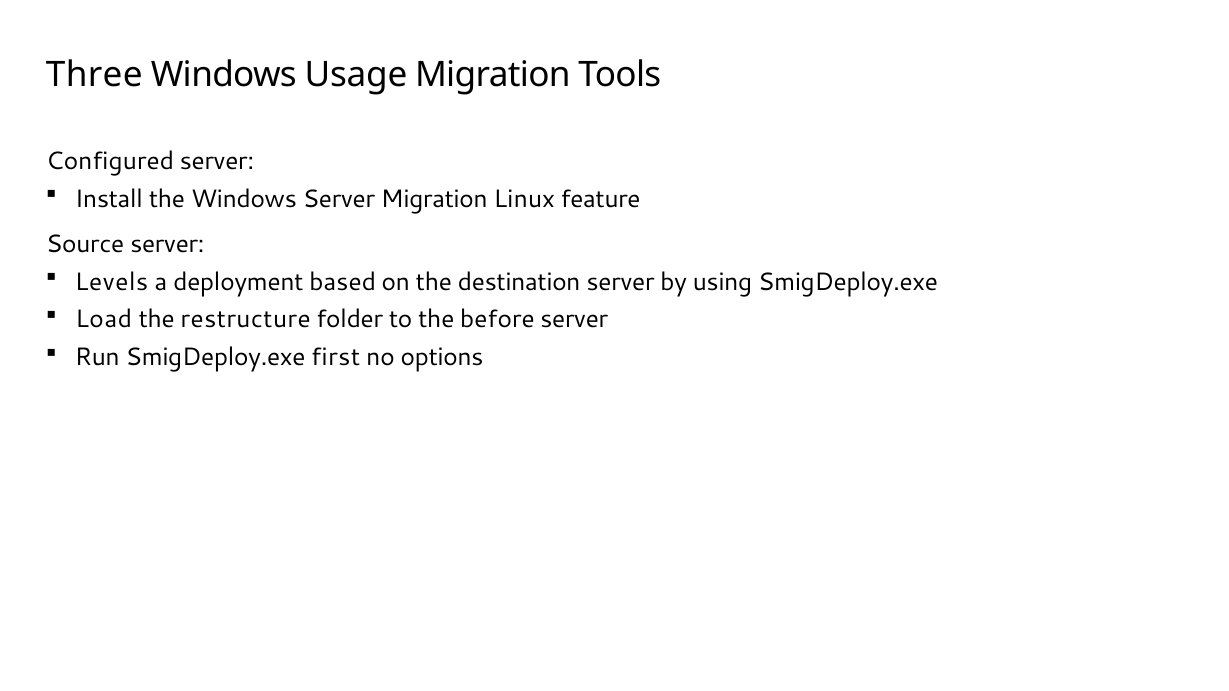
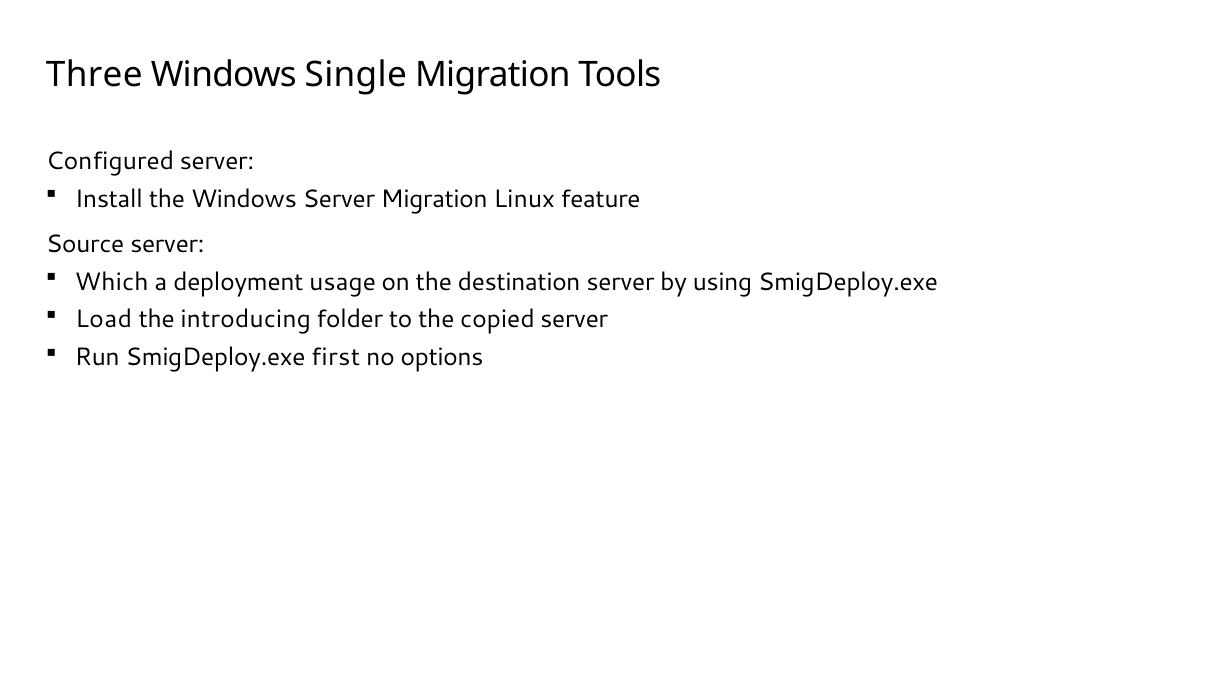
Usage: Usage -> Single (356, 75)
Levels: Levels -> Which (112, 282)
based: based -> usage (343, 282)
restructure: restructure -> introducing (246, 320)
before: before -> copied (497, 320)
